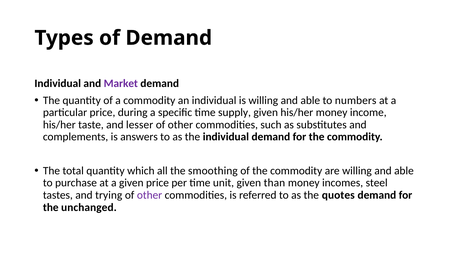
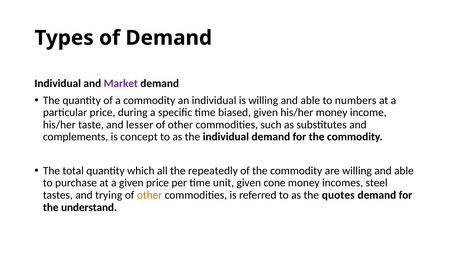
supply: supply -> biased (235, 113)
answers: answers -> concept (139, 137)
smoothing: smoothing -> repeatedly (213, 171)
than: than -> cone (275, 183)
other colour: purple -> orange (150, 195)
unchanged: unchanged -> understand (89, 207)
